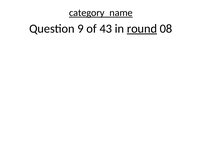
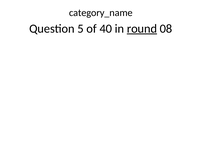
category_name underline: present -> none (101, 13)
9: 9 -> 5 (81, 29)
43: 43 -> 40 (106, 29)
